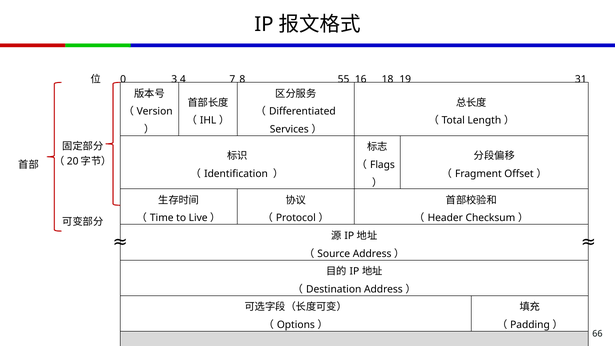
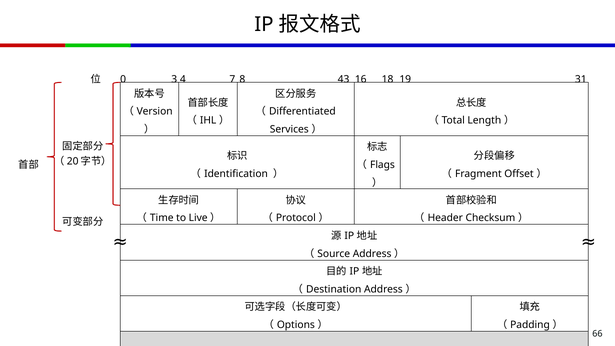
55: 55 -> 43 (344, 79)
